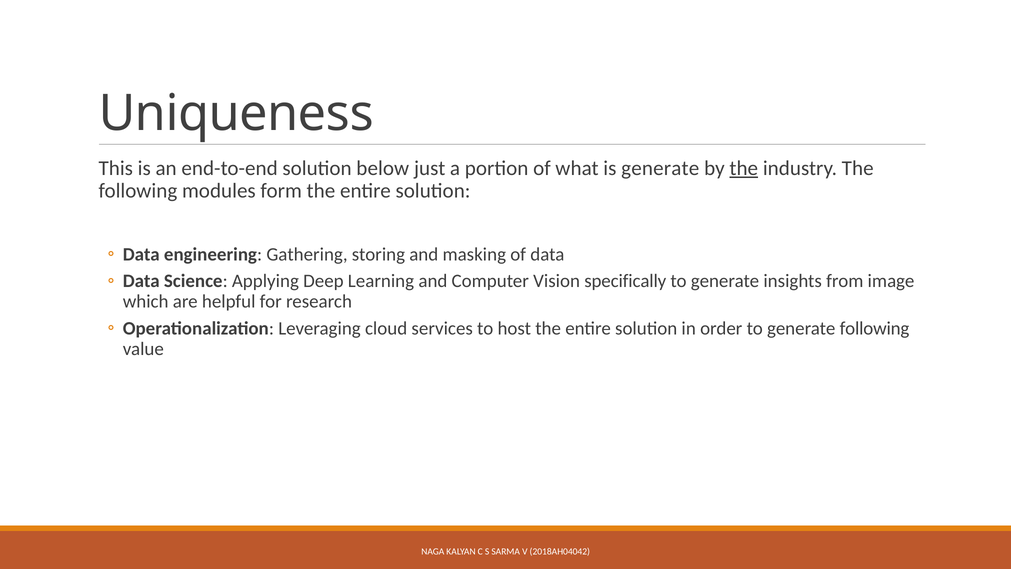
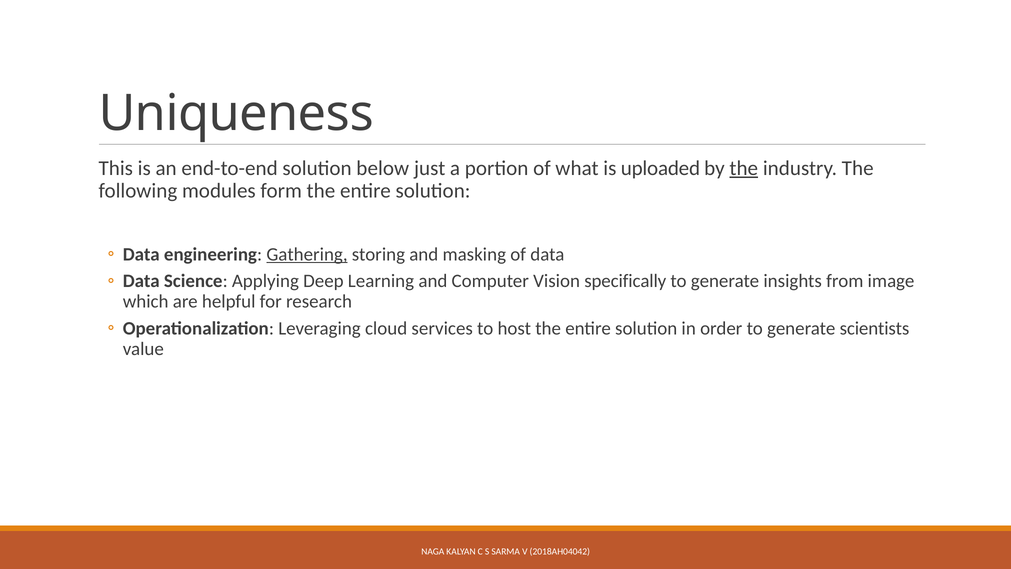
is generate: generate -> uploaded (660, 168)
Gathering underline: none -> present (307, 254)
generate following: following -> scientists (874, 328)
